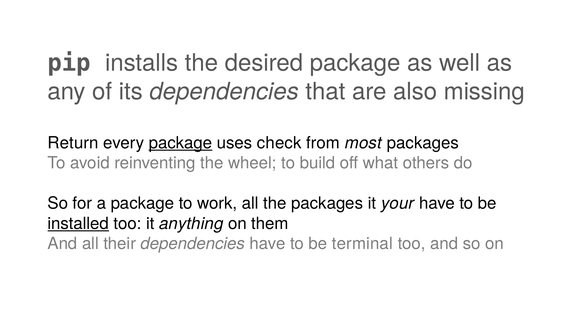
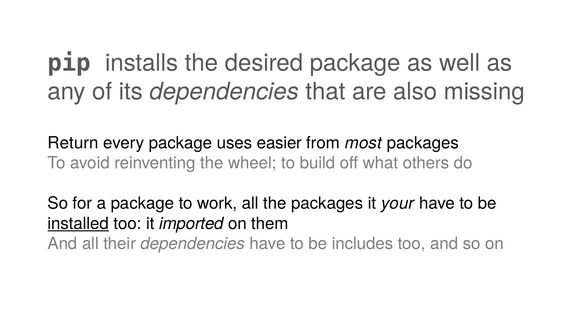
package underline: present -> none (181, 143)
check: check -> easier (279, 143)
anything: anything -> imported (191, 223)
terminal: terminal -> includes (363, 244)
